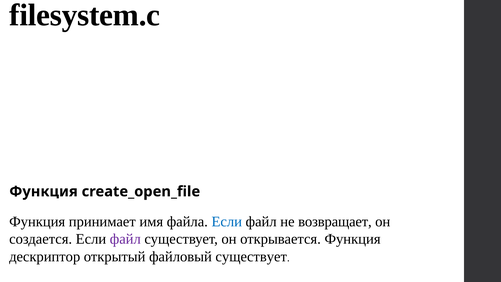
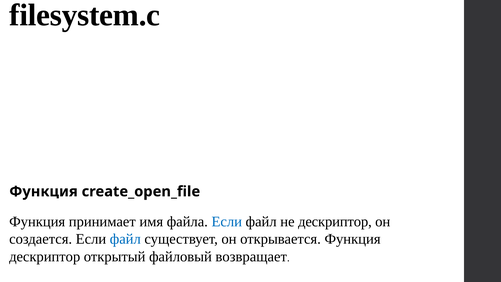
не возвращает: возвращает -> дескриптор (335, 221)
файл colour: purple -> blue (125, 239)
файловый существует: существует -> возвращает (251, 256)
